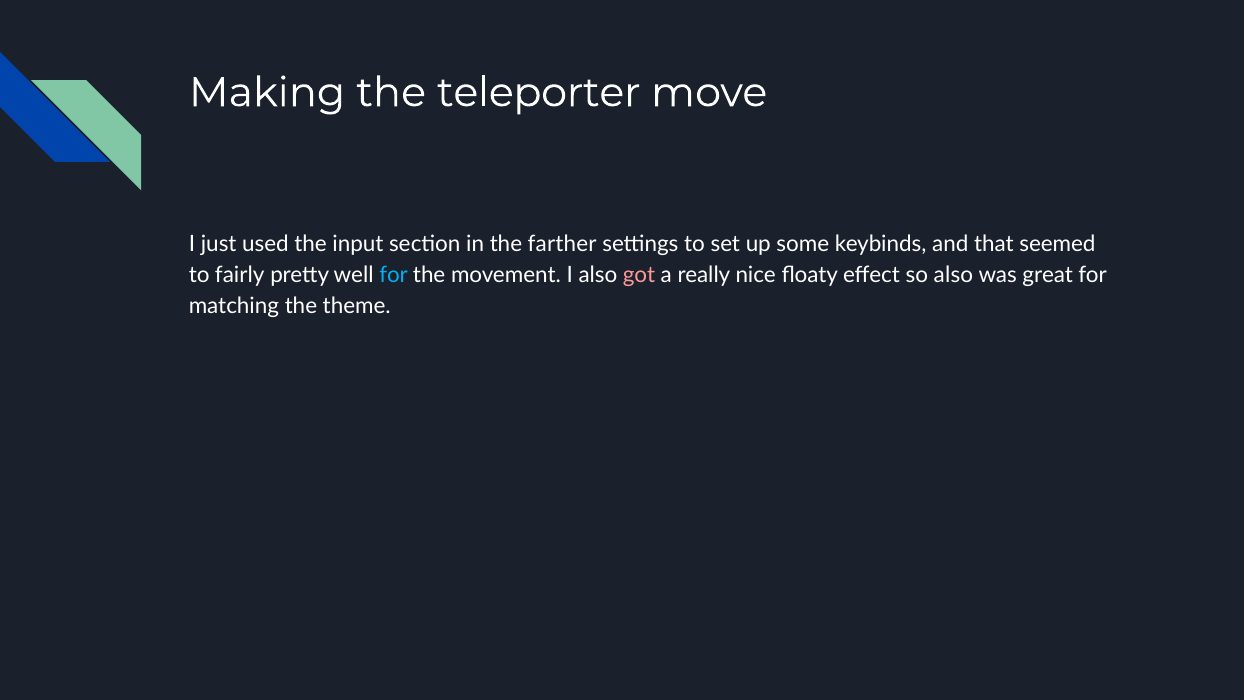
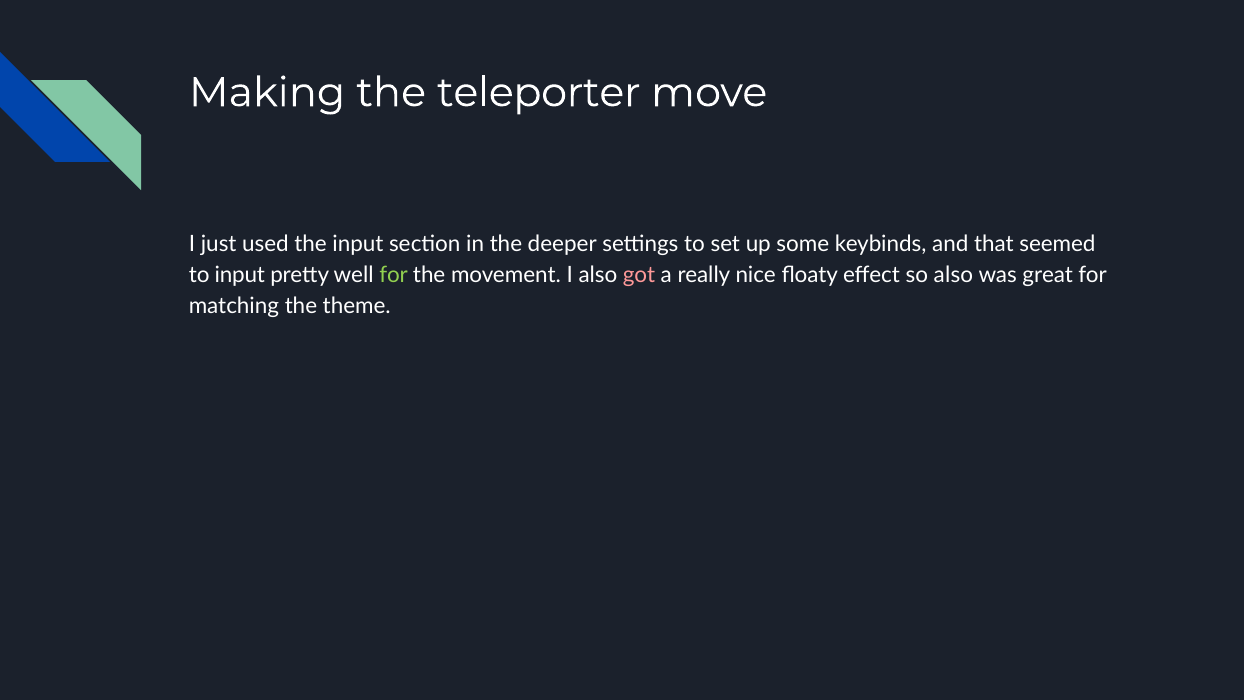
farther: farther -> deeper (562, 244)
to fairly: fairly -> input (240, 275)
for colour: light blue -> light green (394, 275)
